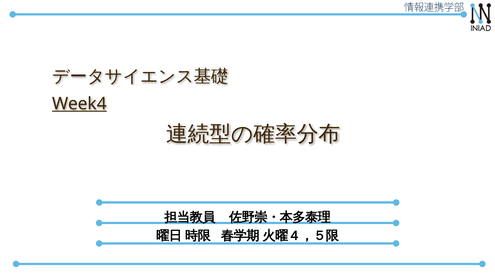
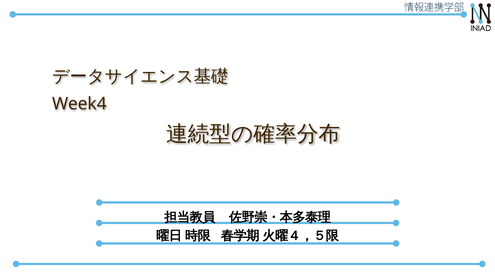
Week4 underline: present -> none (79, 104)
